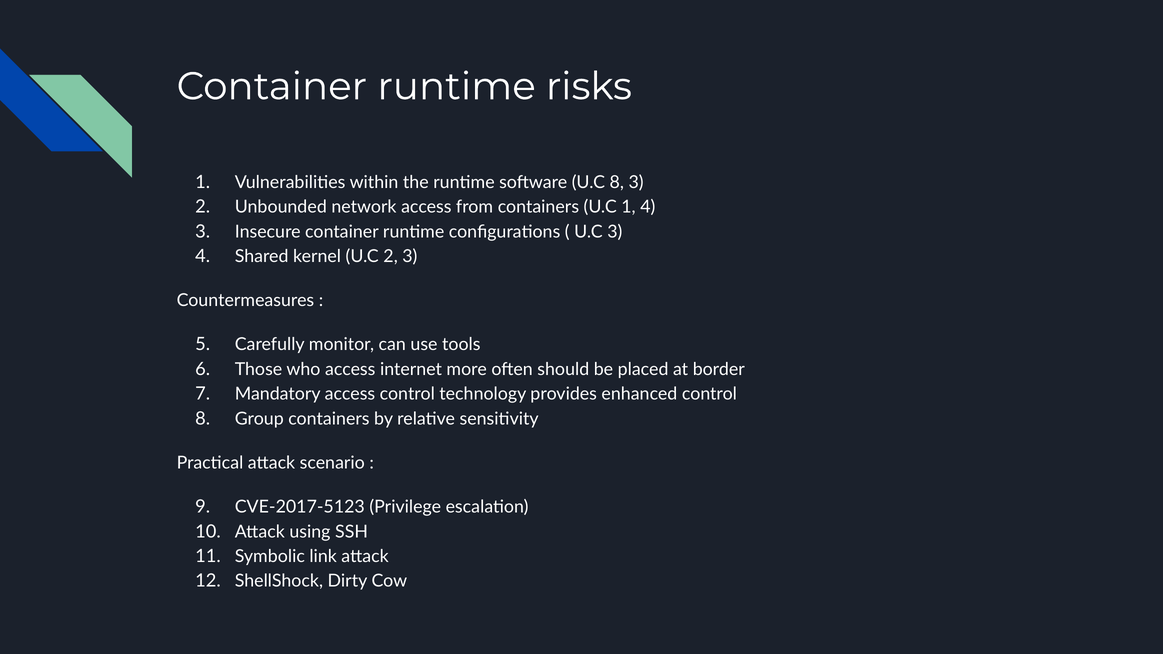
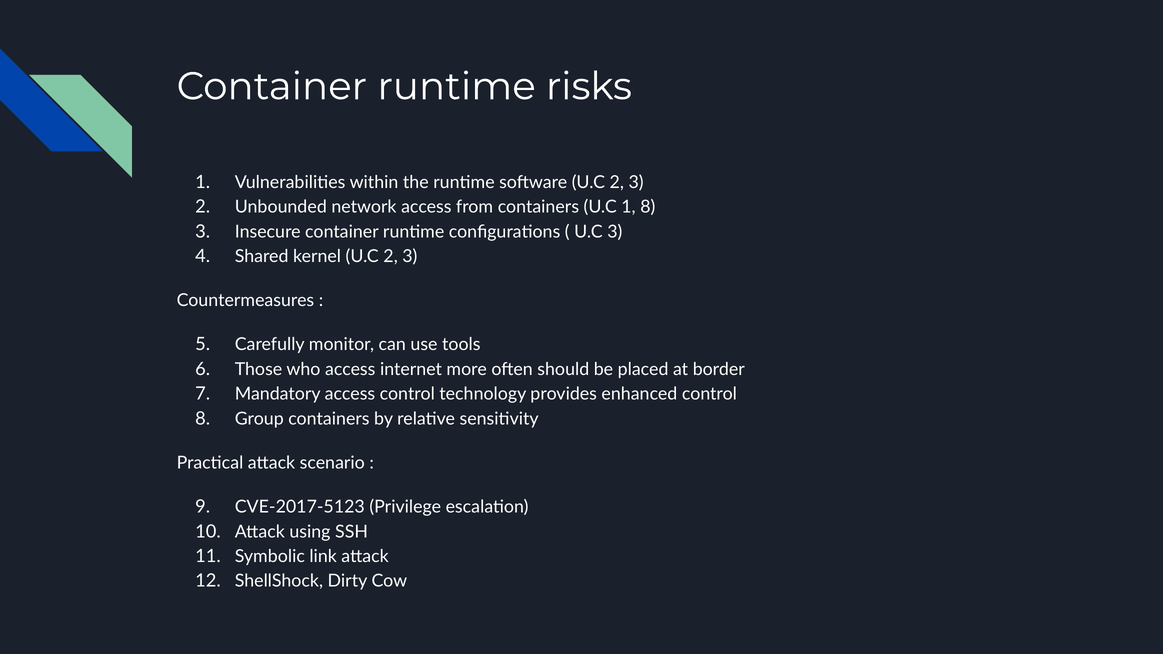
software U.C 8: 8 -> 2 (617, 182)
1 4: 4 -> 8 (648, 207)
